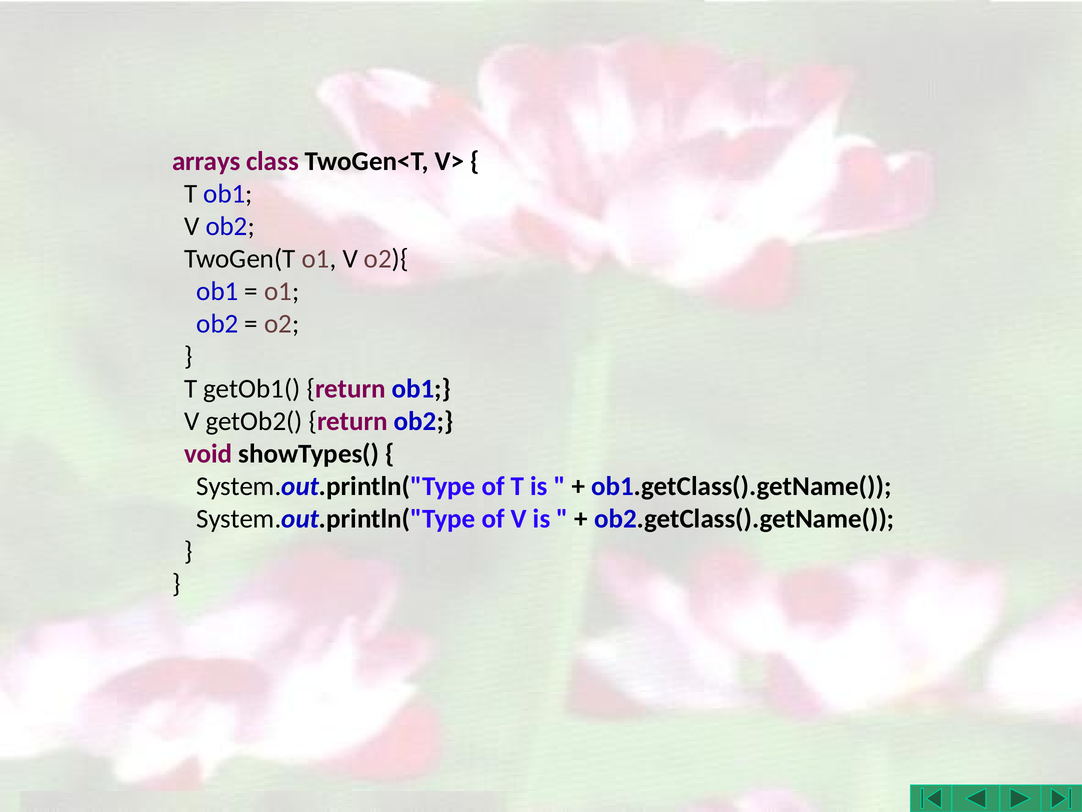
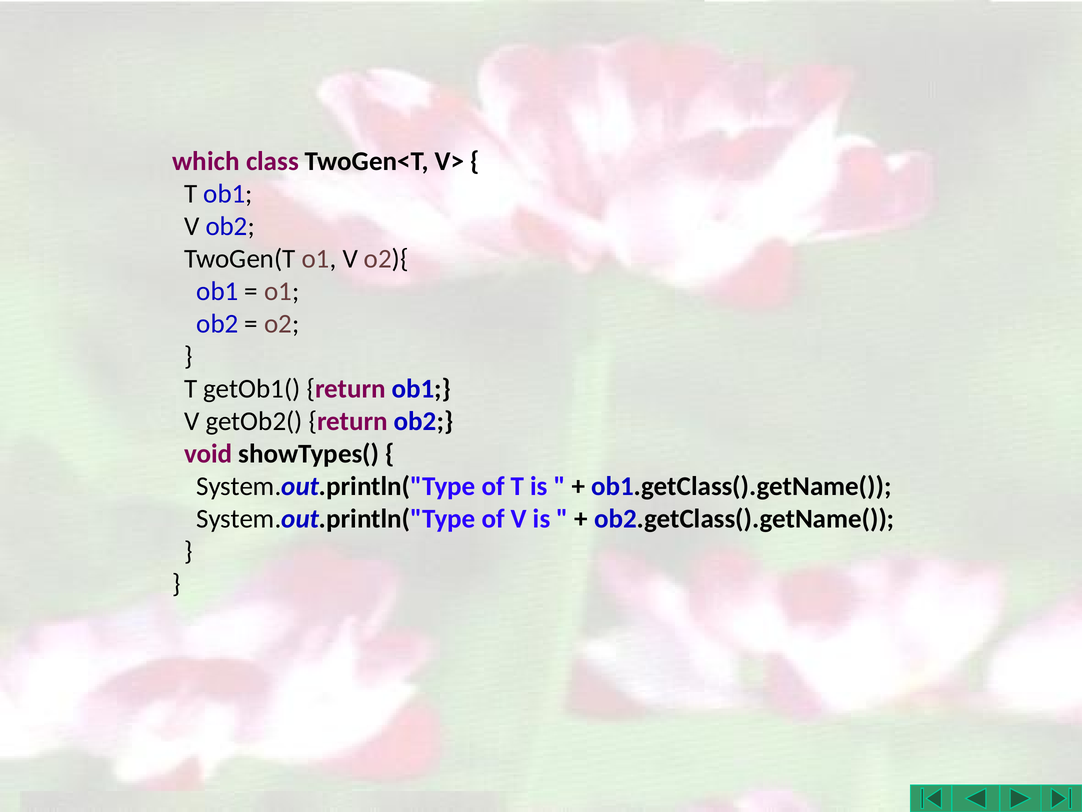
arrays: arrays -> which (206, 161)
